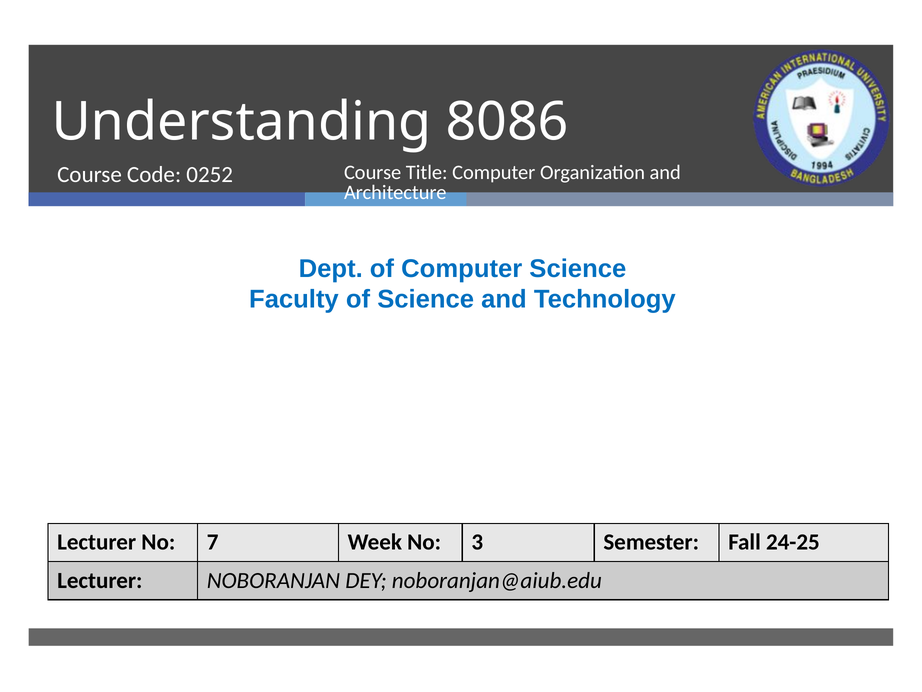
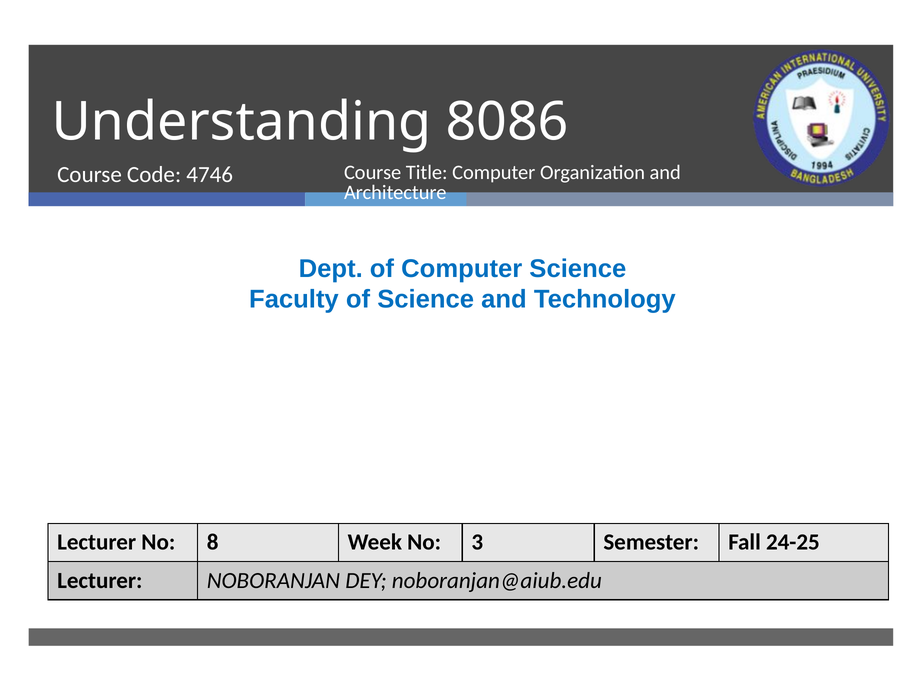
0252: 0252 -> 4746 (210, 175)
7: 7 -> 8 (213, 542)
